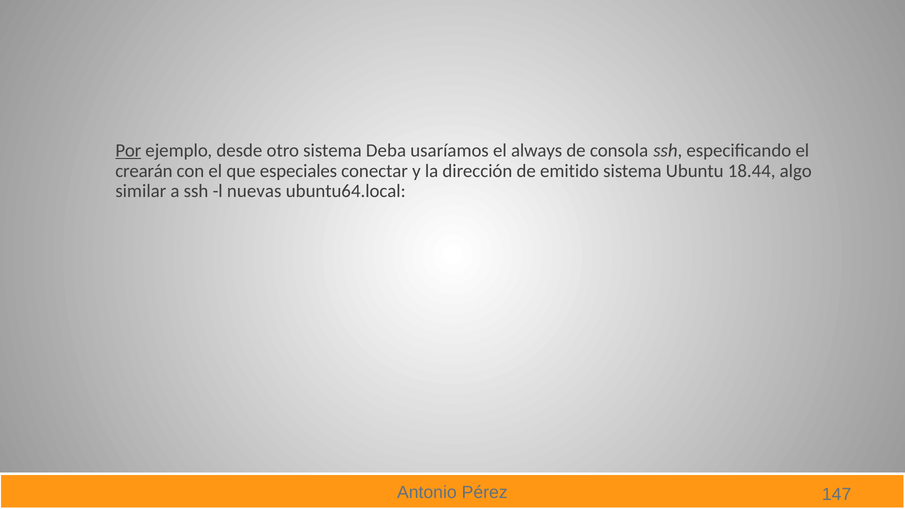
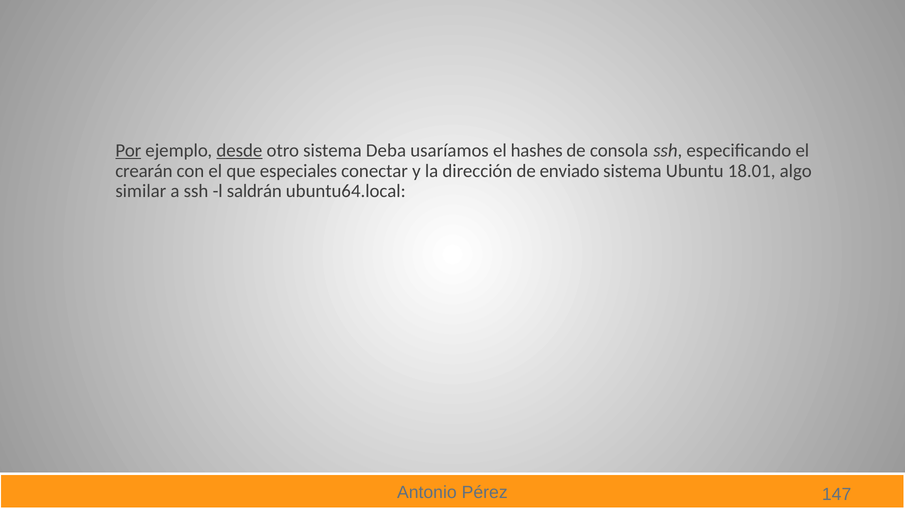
desde underline: none -> present (239, 150)
always: always -> hashes (537, 150)
emitido: emitido -> enviado (570, 171)
18.44: 18.44 -> 18.01 (752, 171)
nuevas: nuevas -> saldrán (254, 191)
